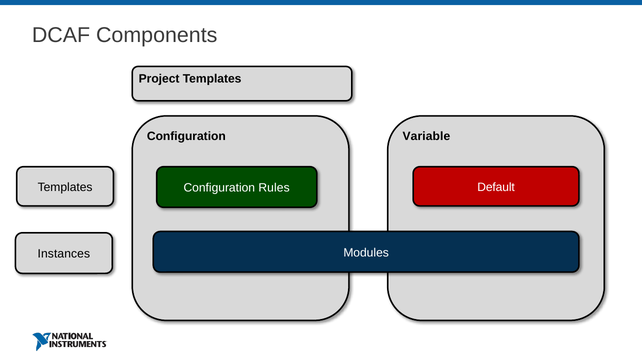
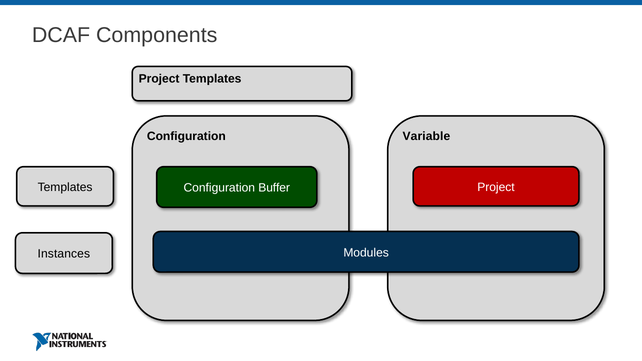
Default: Default -> Project (496, 187)
Rules: Rules -> Buffer (274, 188)
